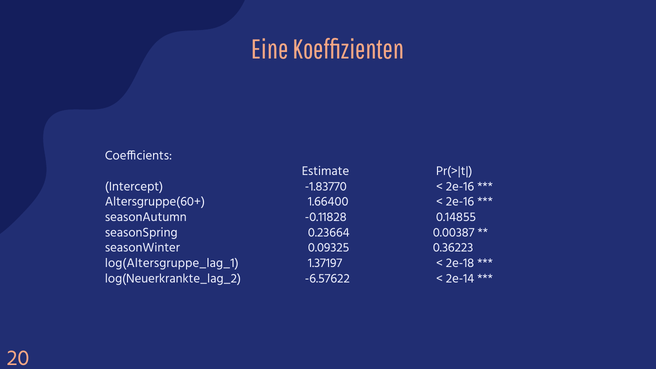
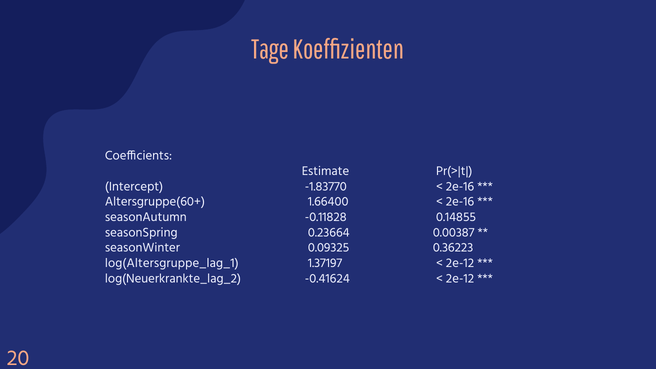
Eine: Eine -> Tage (270, 50)
2e-18: 2e-18 -> 2e-12 (460, 263)
-6.57622: -6.57622 -> -0.41624 (327, 278)
2e-14: 2e-14 -> 2e-12 (460, 278)
